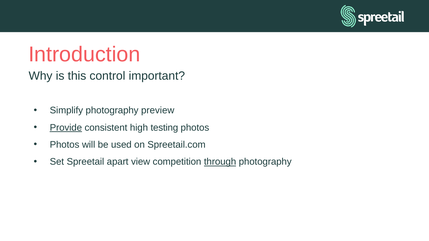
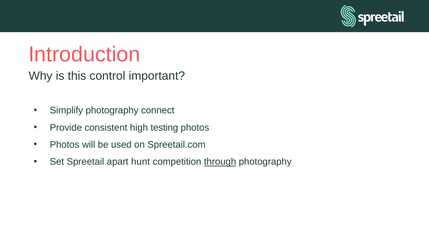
preview: preview -> connect (158, 111)
Provide underline: present -> none (66, 128)
view: view -> hunt (141, 162)
